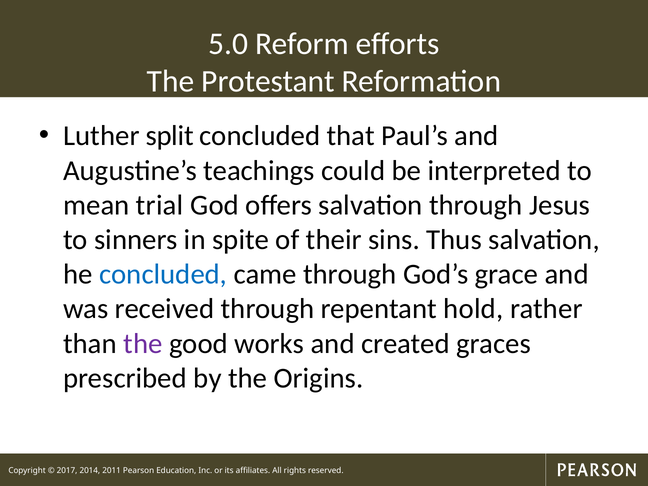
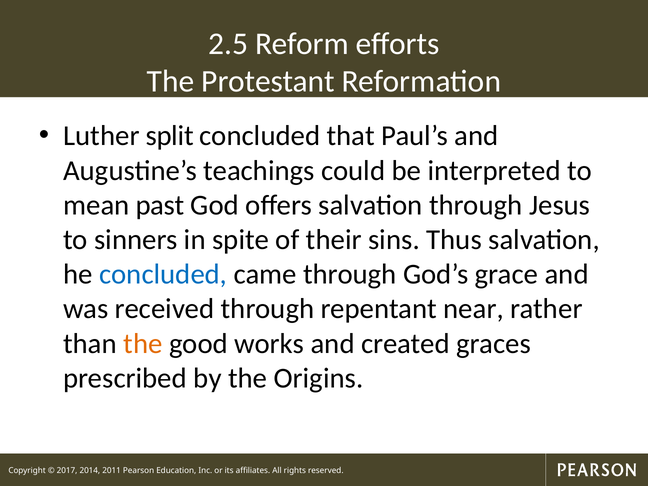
5.0: 5.0 -> 2.5 (228, 44)
trial: trial -> past (160, 205)
hold: hold -> near (474, 309)
the colour: purple -> orange (143, 344)
